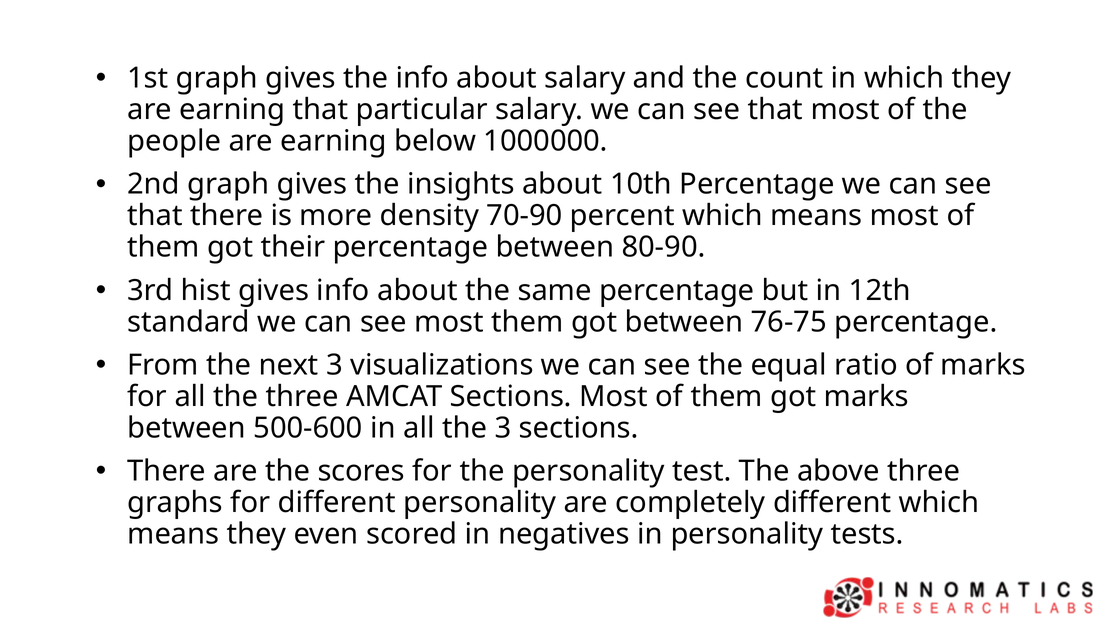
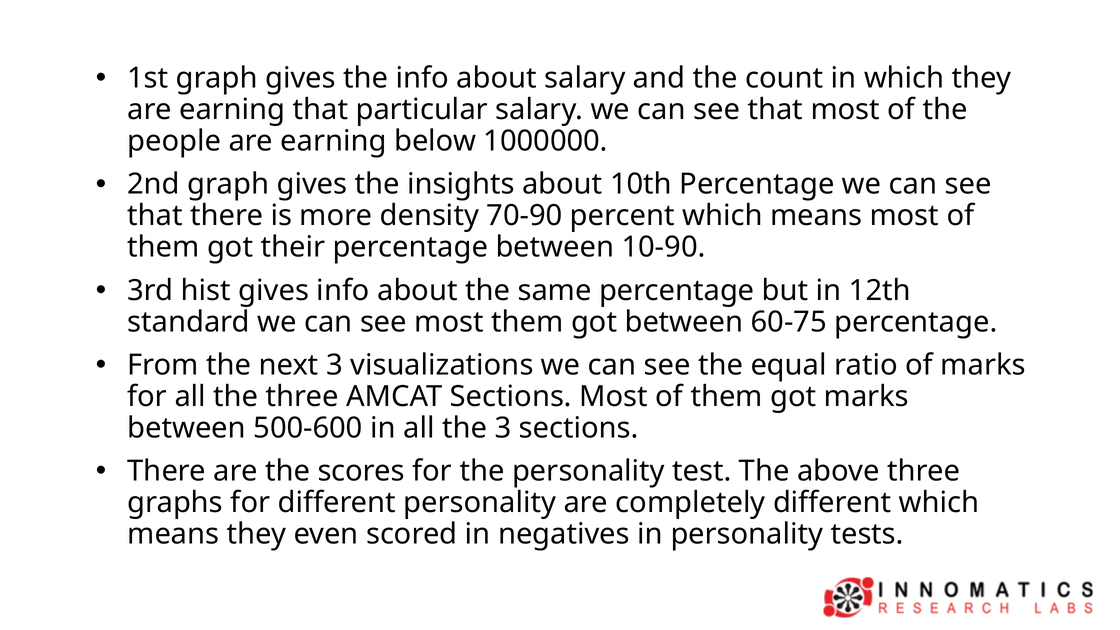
80-90: 80-90 -> 10-90 (664, 247)
76-75: 76-75 -> 60-75 (789, 322)
